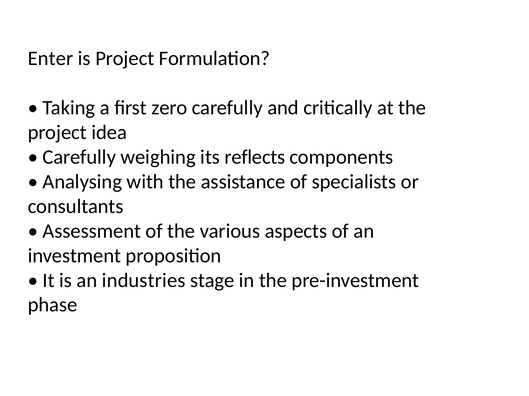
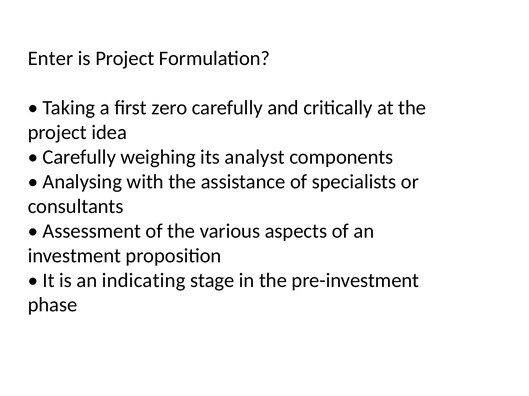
reflects: reflects -> analyst (255, 157)
industries: industries -> indicating (144, 281)
